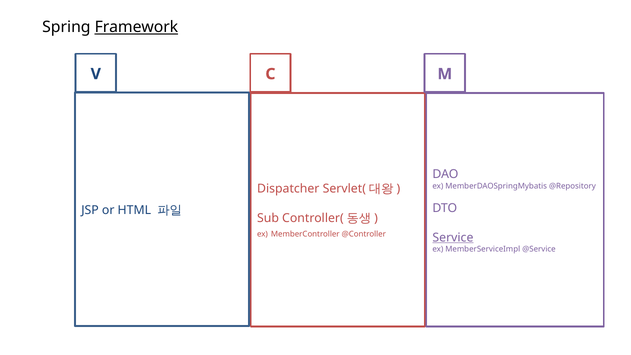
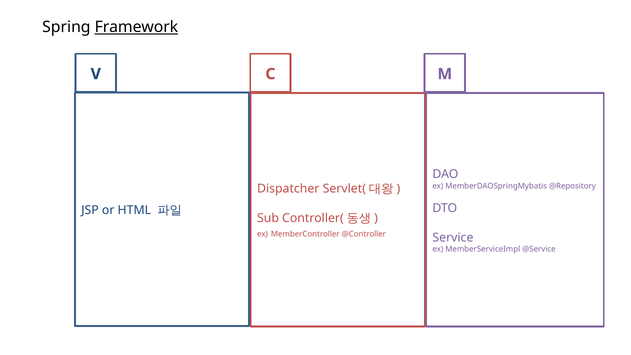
Service underline: present -> none (453, 237)
